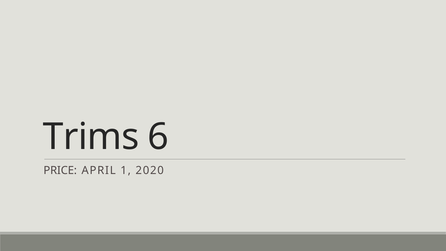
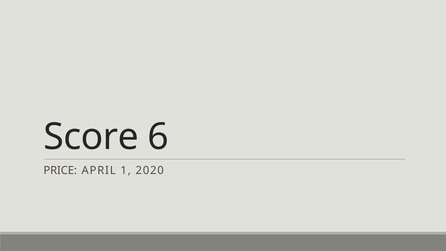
Trims: Trims -> Score (91, 137)
